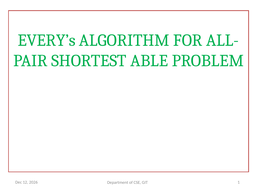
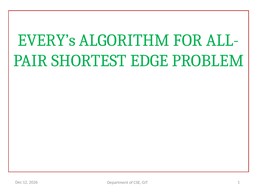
ABLE: ABLE -> EDGE (149, 61)
